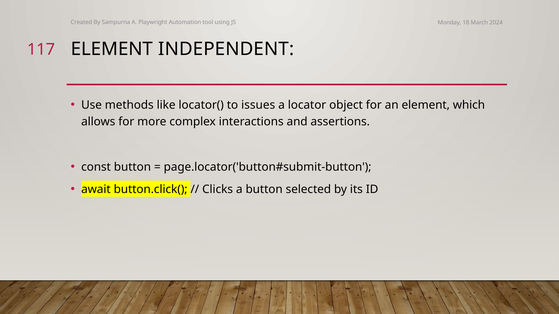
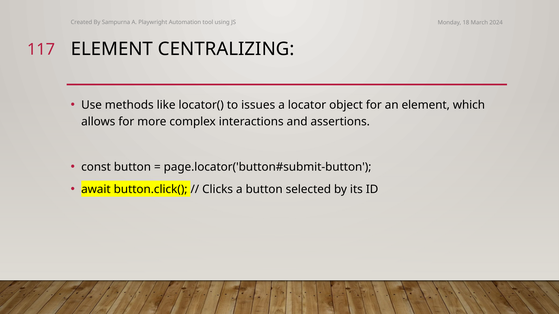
INDEPENDENT: INDEPENDENT -> CENTRALIZING (226, 49)
